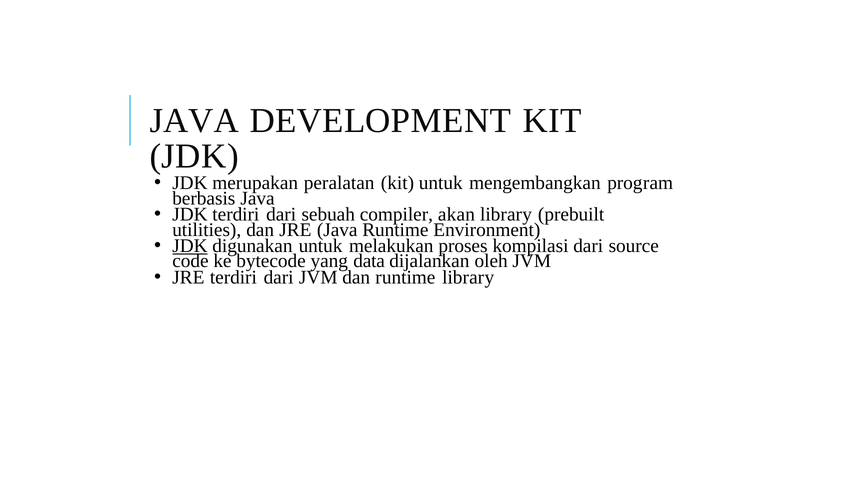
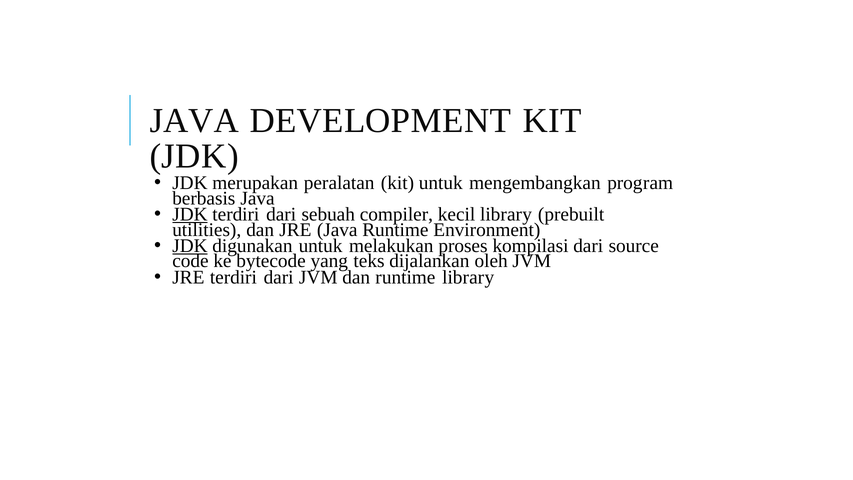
JDK underline: none -> present (190, 214)
akan: akan -> kecil (457, 214)
data: data -> teks (369, 261)
